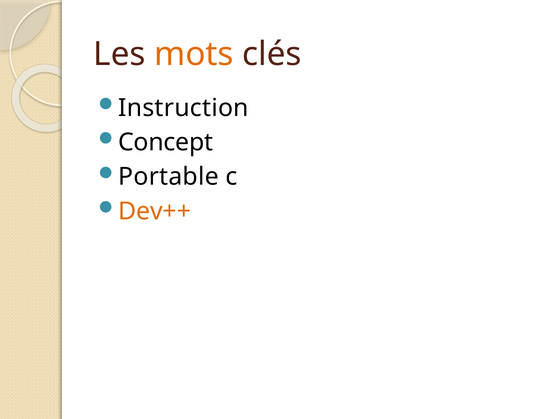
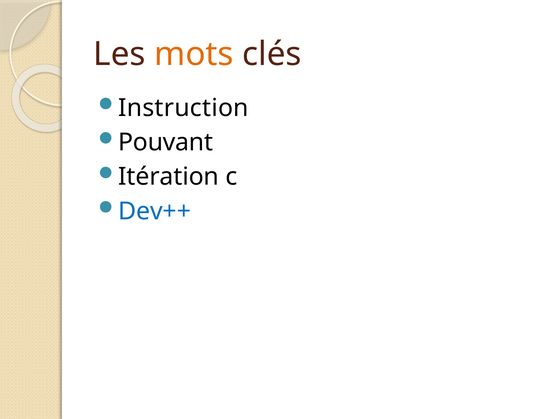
Concept: Concept -> Pouvant (166, 142)
Portable: Portable -> Itération (169, 177)
Dev++ colour: orange -> blue (155, 211)
